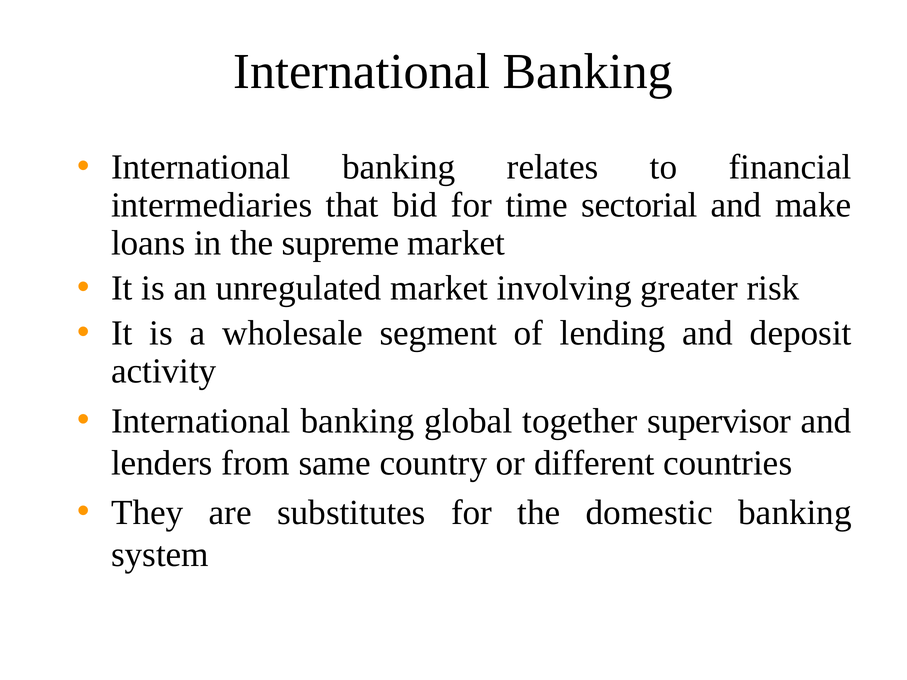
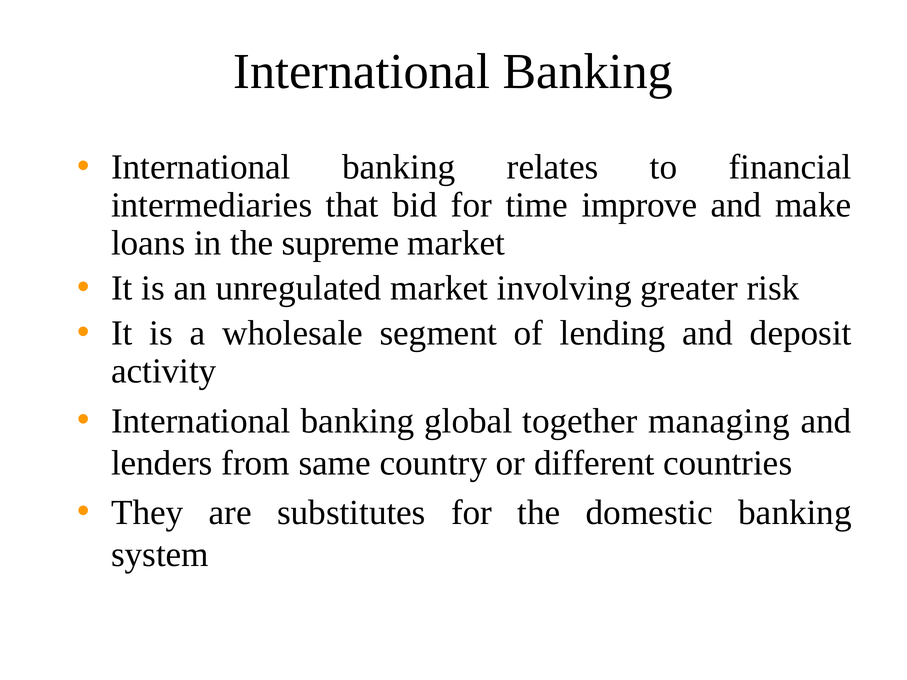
sectorial: sectorial -> improve (639, 205)
supervisor: supervisor -> managing (719, 421)
